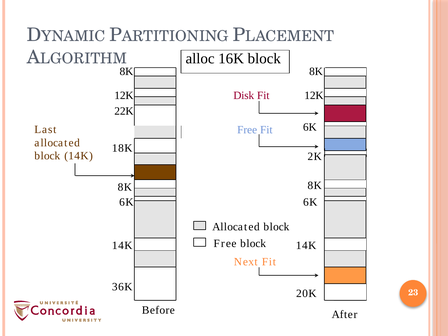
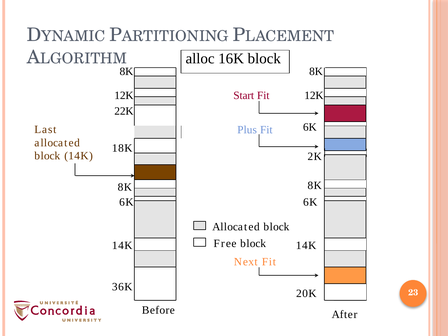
Disk: Disk -> Start (244, 95)
Free: Free -> Plus (247, 130)
